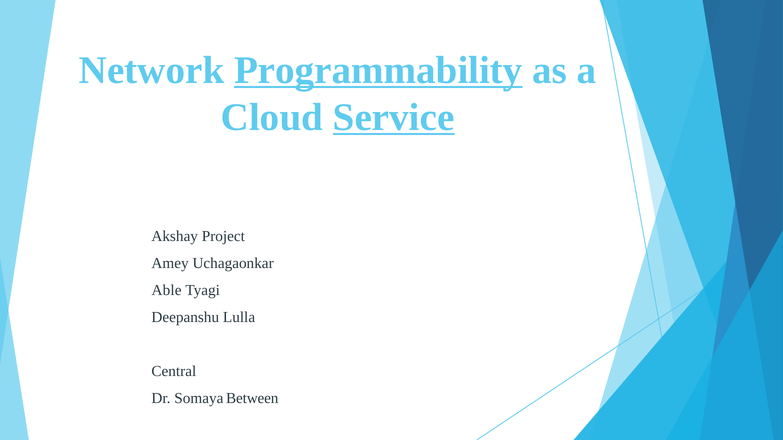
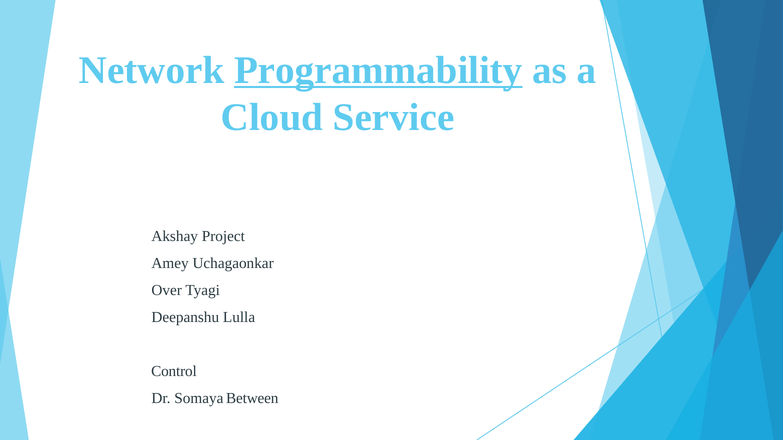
Service underline: present -> none (394, 117)
Able: Able -> Over (167, 291)
Central: Central -> Control (174, 371)
